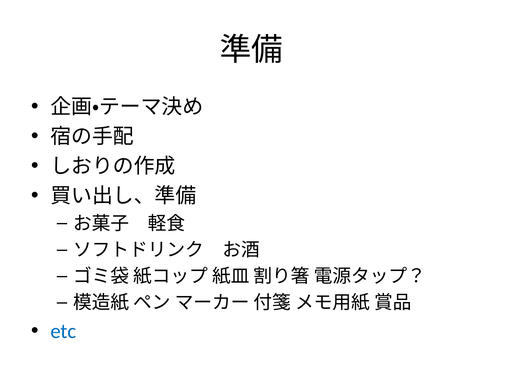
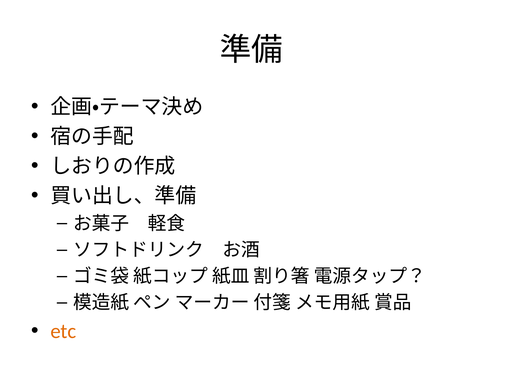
etc colour: blue -> orange (63, 331)
